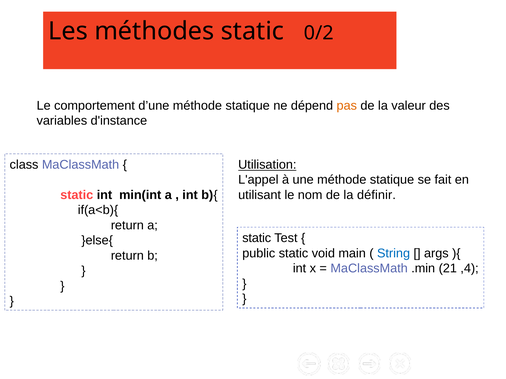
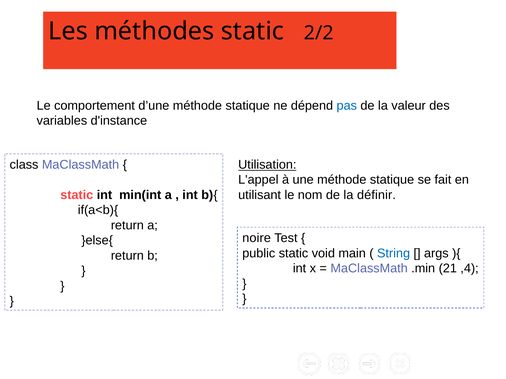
0/2: 0/2 -> 2/2 (319, 33)
pas colour: orange -> blue (347, 106)
static: static -> noire (257, 238)
